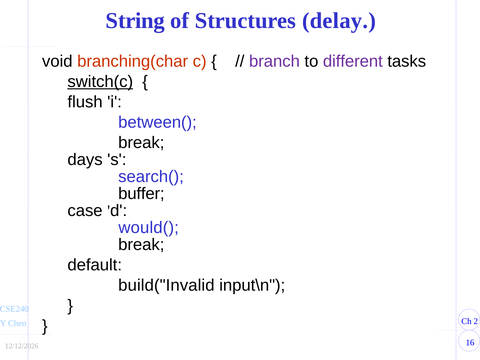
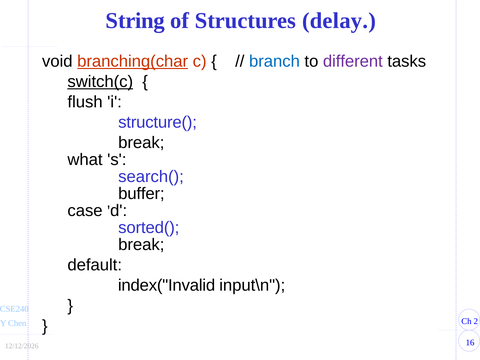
branching(char underline: none -> present (133, 61)
branch colour: purple -> blue (274, 61)
between(: between( -> structure( (158, 122)
days: days -> what (85, 160)
would(: would( -> sorted( (149, 228)
build("Invalid: build("Invalid -> index("Invalid (167, 285)
